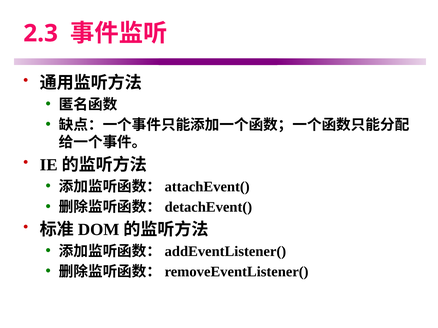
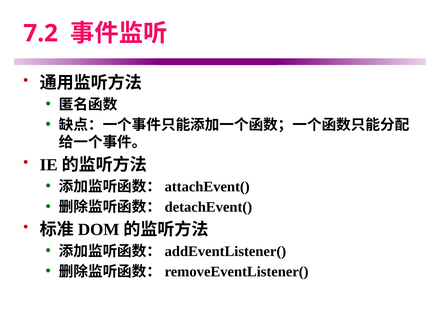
2.3: 2.3 -> 7.2 (41, 33)
